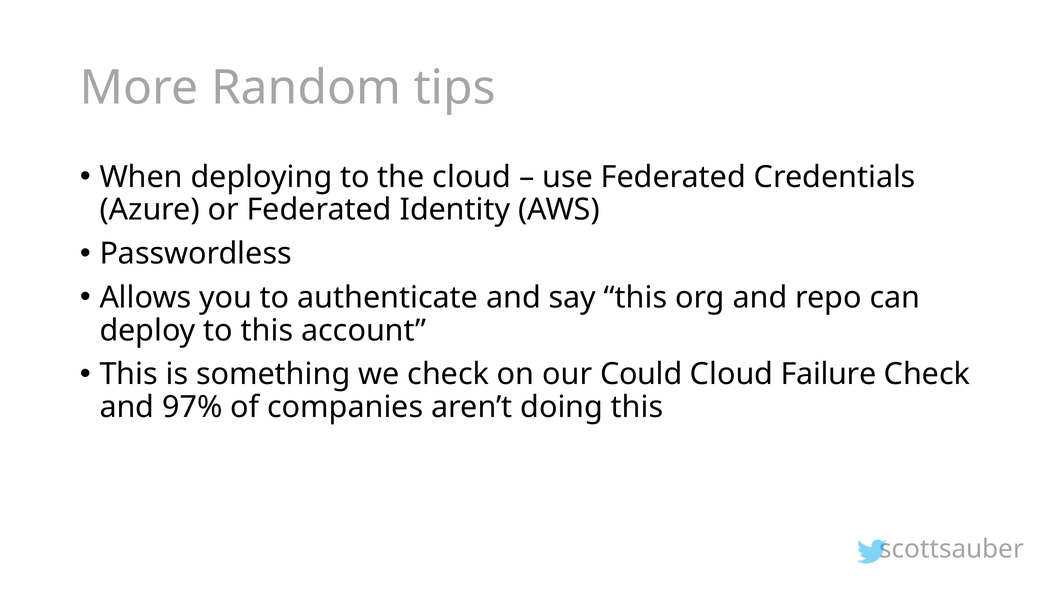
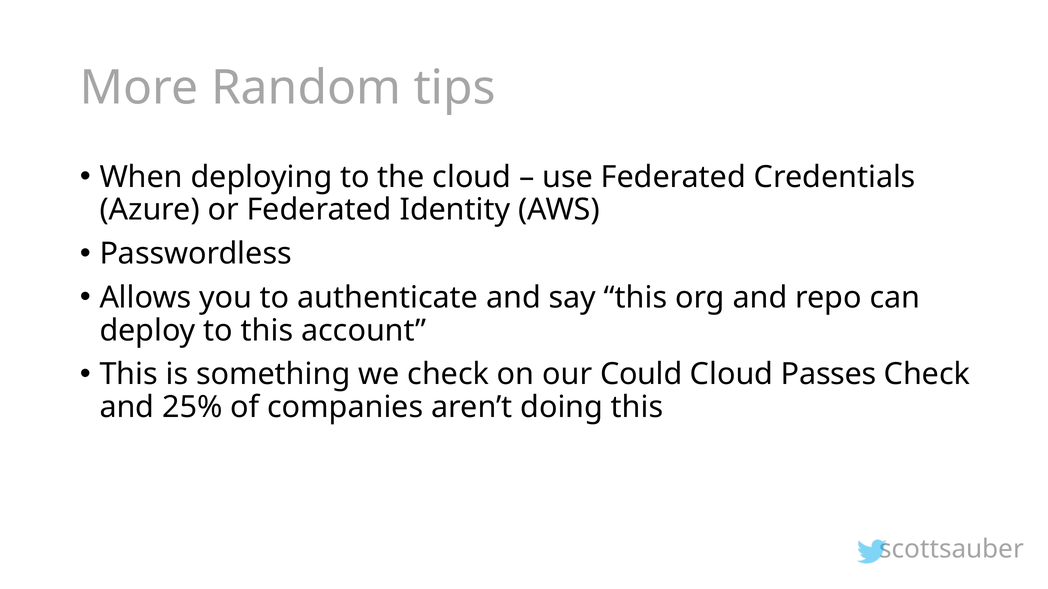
Failure: Failure -> Passes (829, 375)
97%: 97% -> 25% (192, 408)
